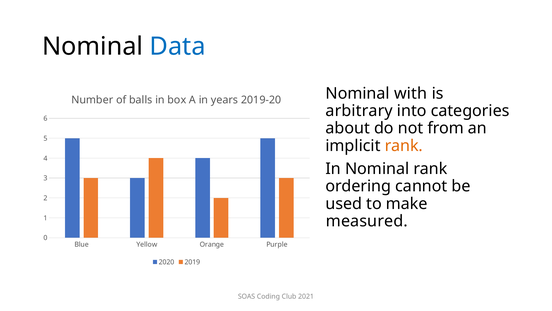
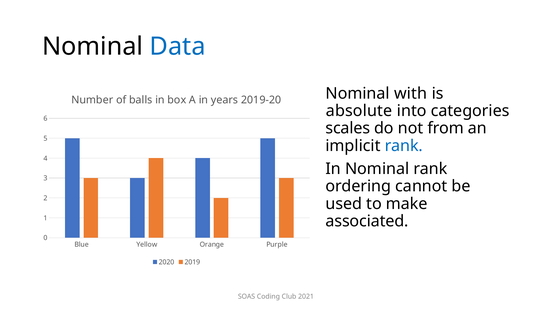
arbitrary: arbitrary -> absolute (359, 111)
about: about -> scales (348, 128)
rank colour: orange -> blue (404, 146)
measured: measured -> associated (367, 221)
